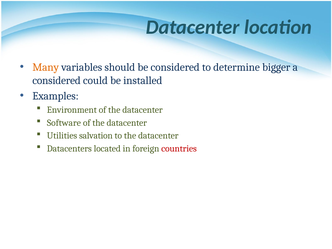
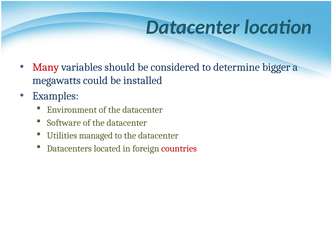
Many colour: orange -> red (46, 67)
considered: considered -> megawatts (57, 80)
salvation: salvation -> managed (96, 136)
